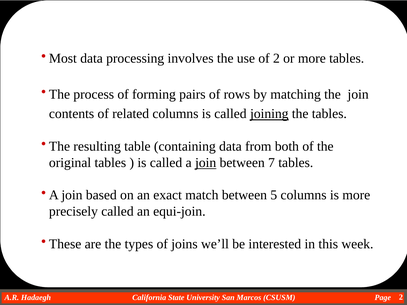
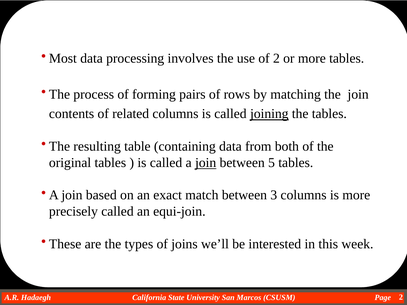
7: 7 -> 5 (272, 163)
5: 5 -> 3 (274, 195)
